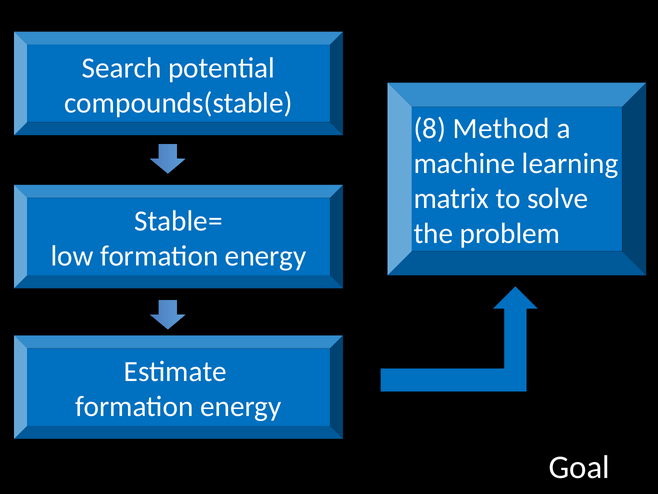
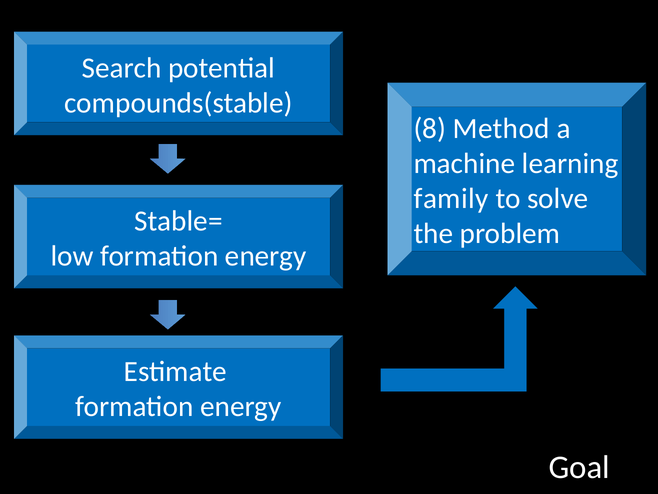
matrix: matrix -> family (451, 198)
